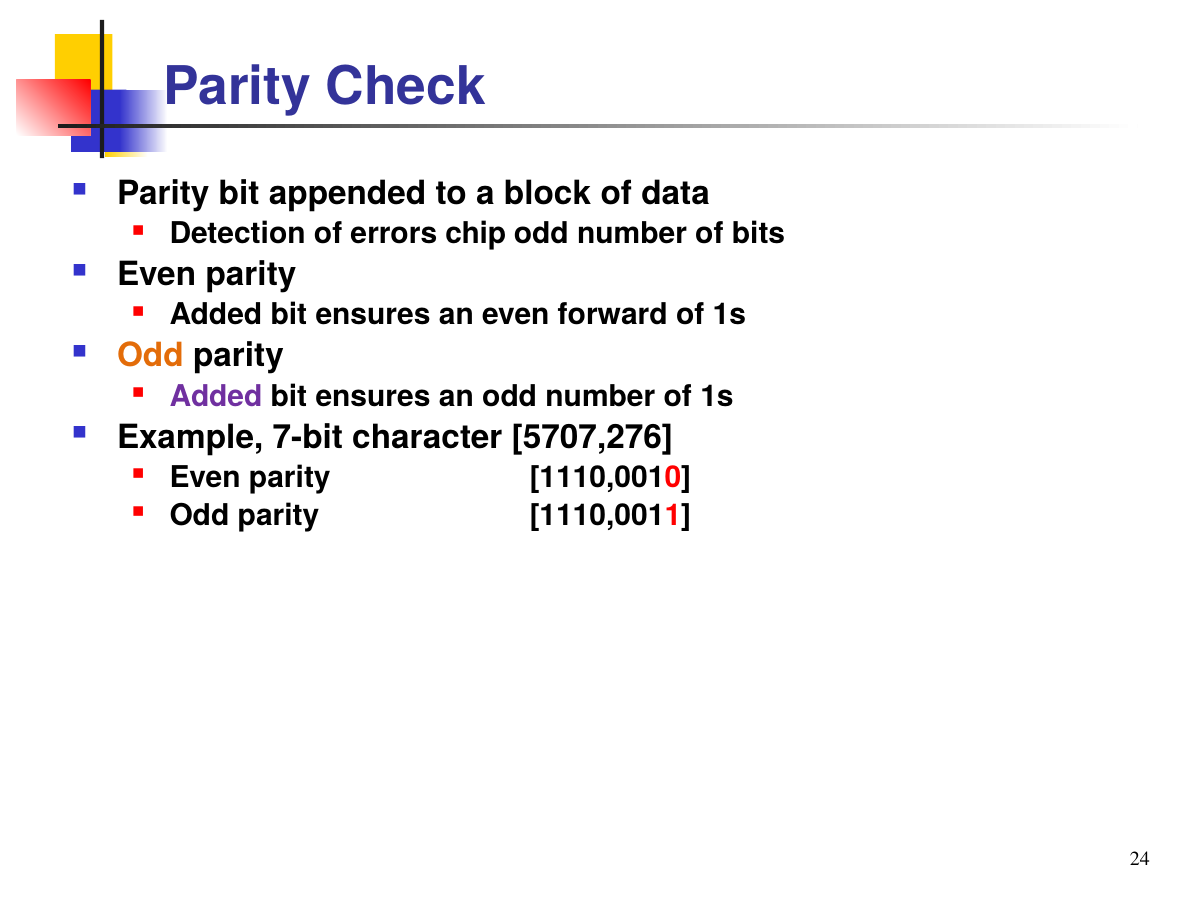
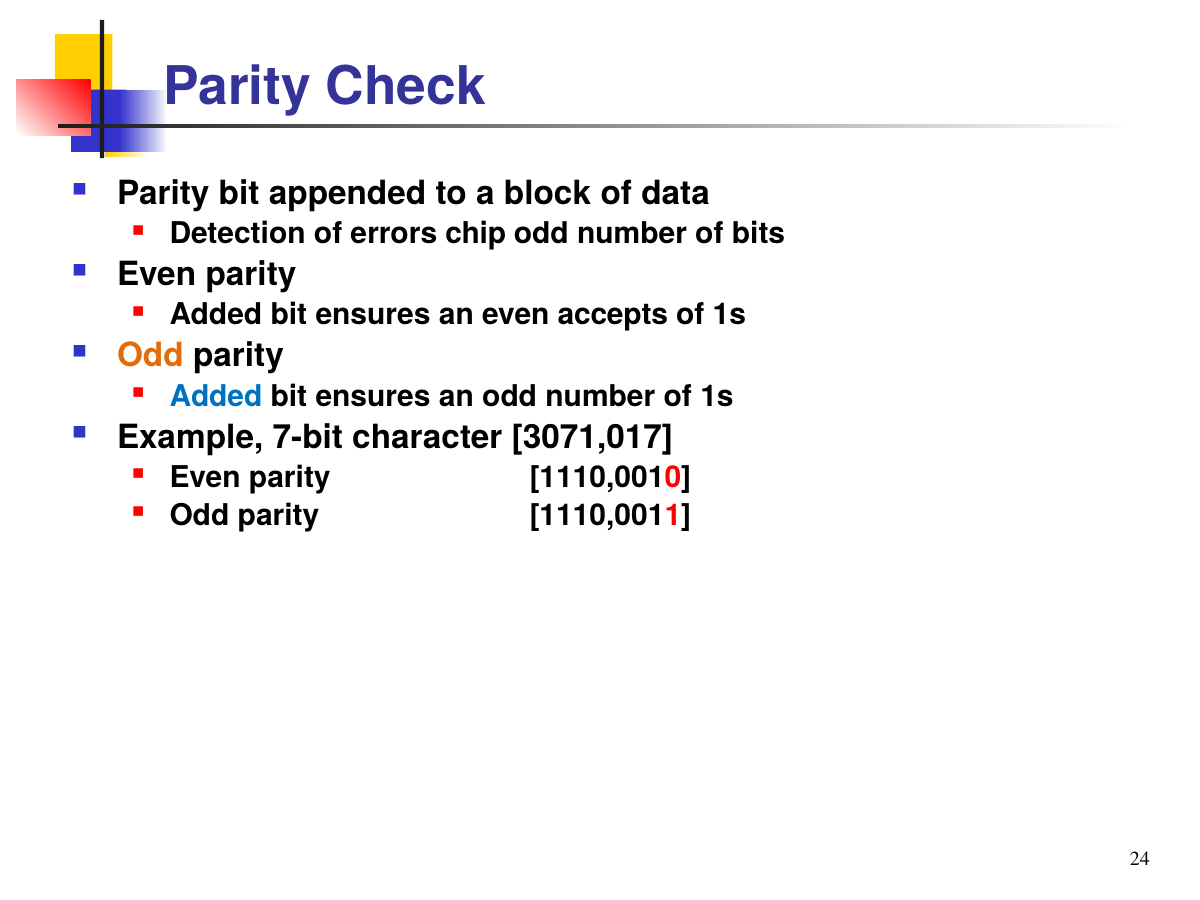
forward: forward -> accepts (613, 315)
Added colour: purple -> blue (216, 396)
5707,276: 5707,276 -> 3071,017 (592, 437)
